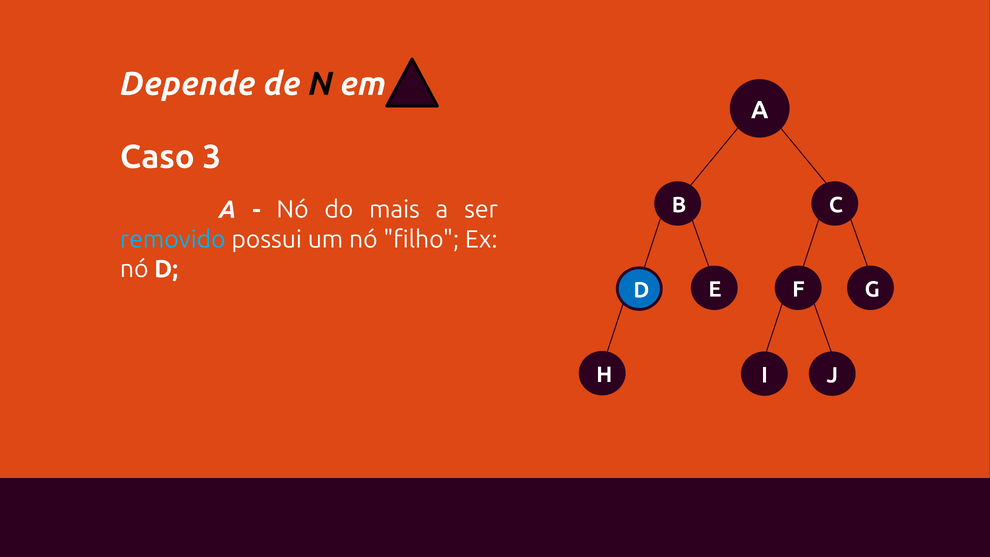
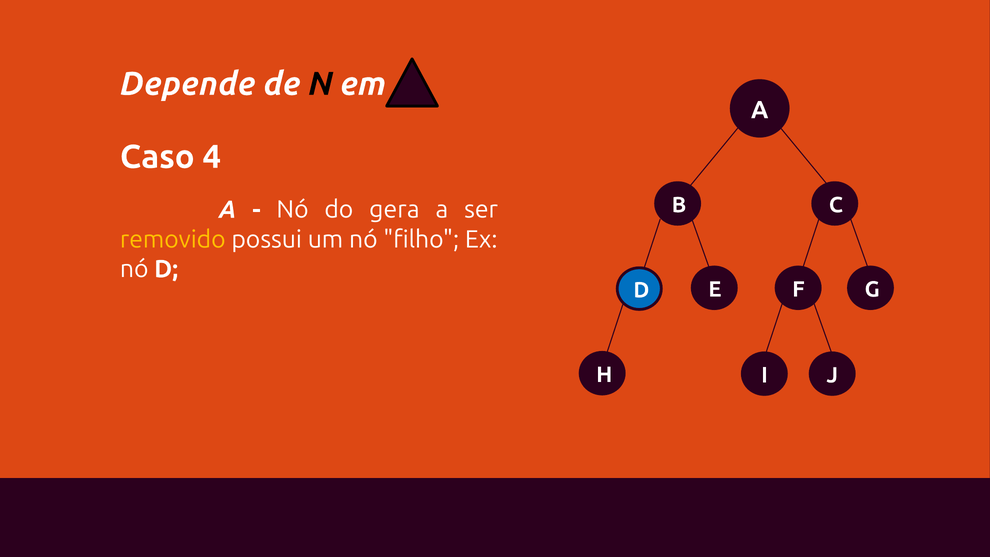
3: 3 -> 4 (212, 157)
mais: mais -> gera (394, 210)
removido colour: light blue -> yellow (173, 239)
